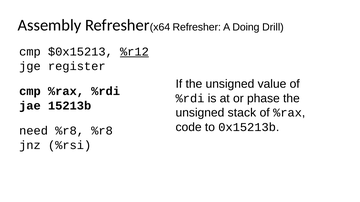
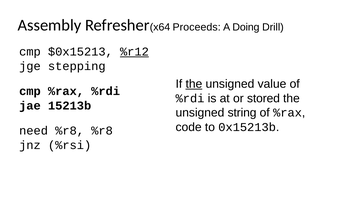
Refresher: Refresher -> Proceeds (197, 27)
register: register -> stepping (77, 66)
the underline: none -> present (194, 84)
phase: phase -> stored (263, 99)
stack: stack -> string (242, 113)
